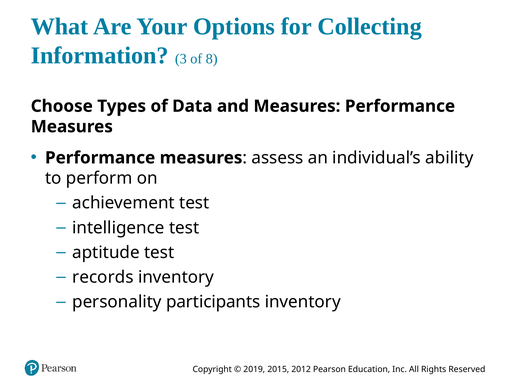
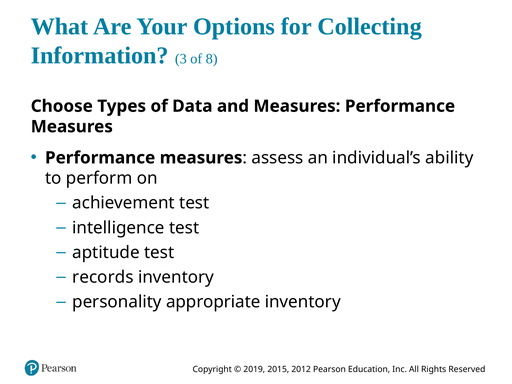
participants: participants -> appropriate (213, 302)
